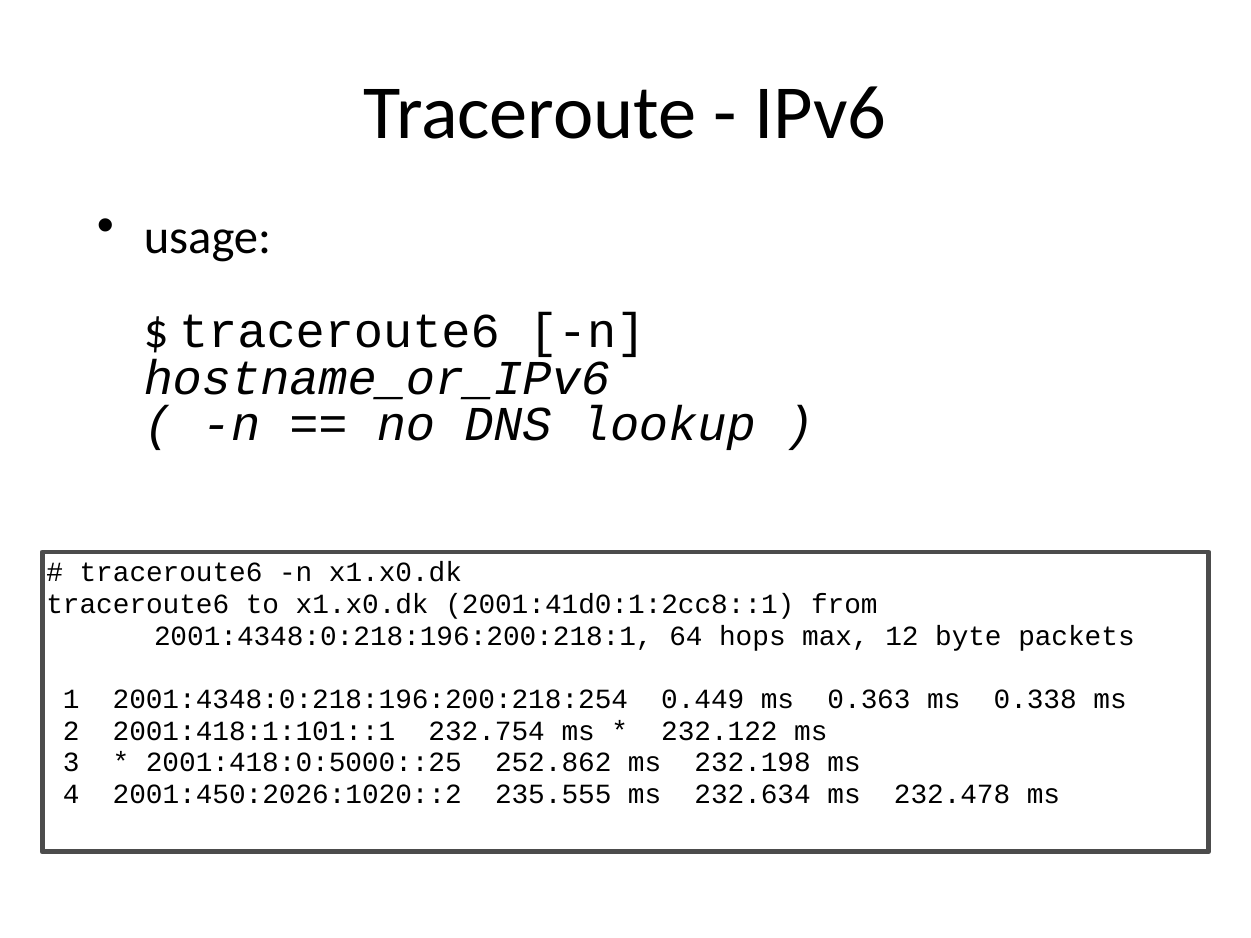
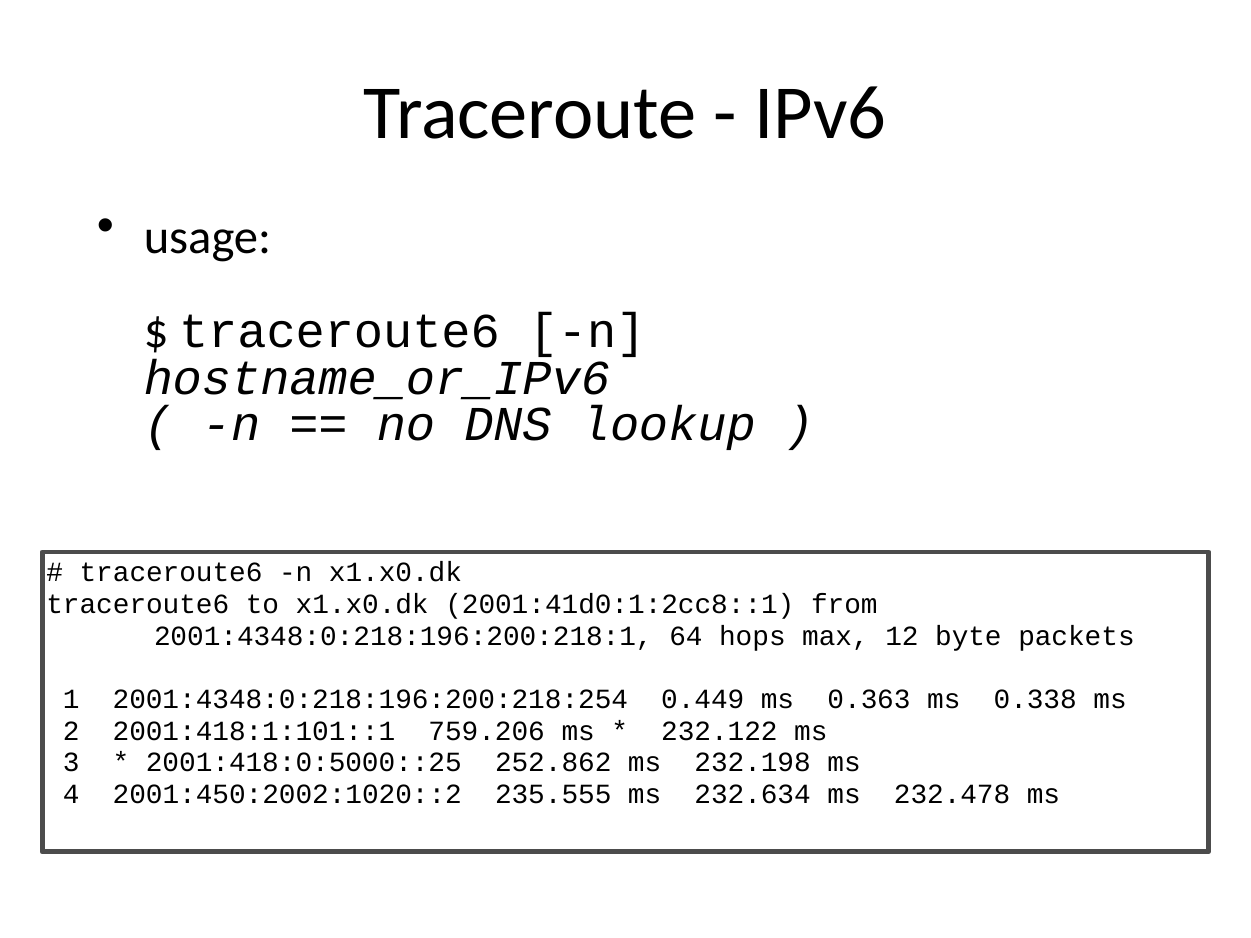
232.754: 232.754 -> 759.206 (487, 731)
2001:450:2026:1020::2: 2001:450:2026:1020::2 -> 2001:450:2002:1020::2 (287, 794)
